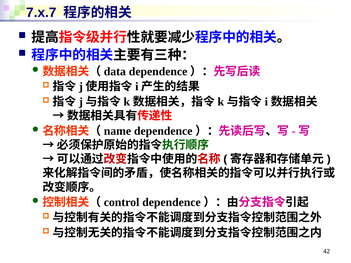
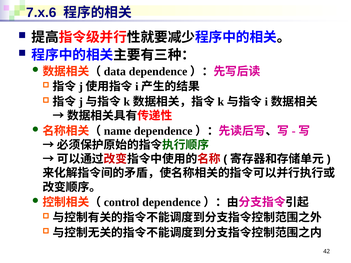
7.x.7: 7.x.7 -> 7.x.6 (41, 13)
